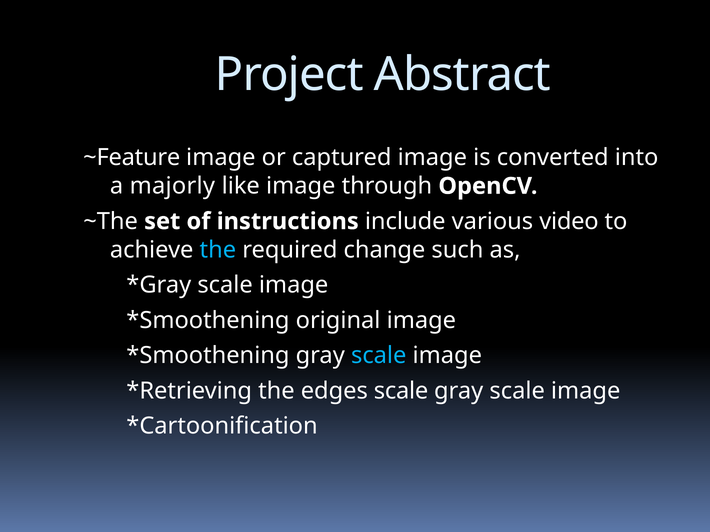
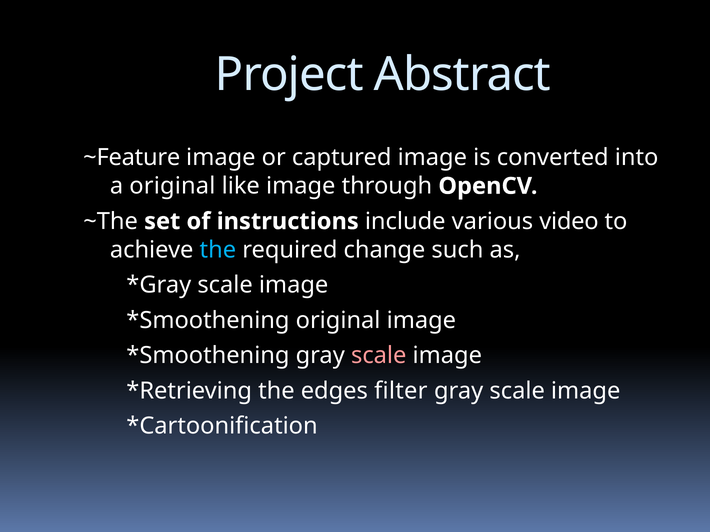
a majorly: majorly -> original (172, 186)
scale colour: light blue -> pink (379, 356)
edges scale: scale -> filter (401, 391)
